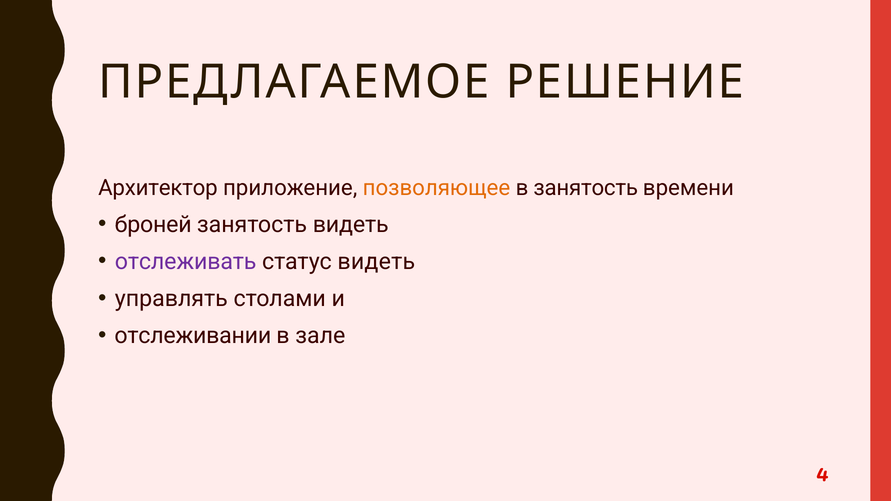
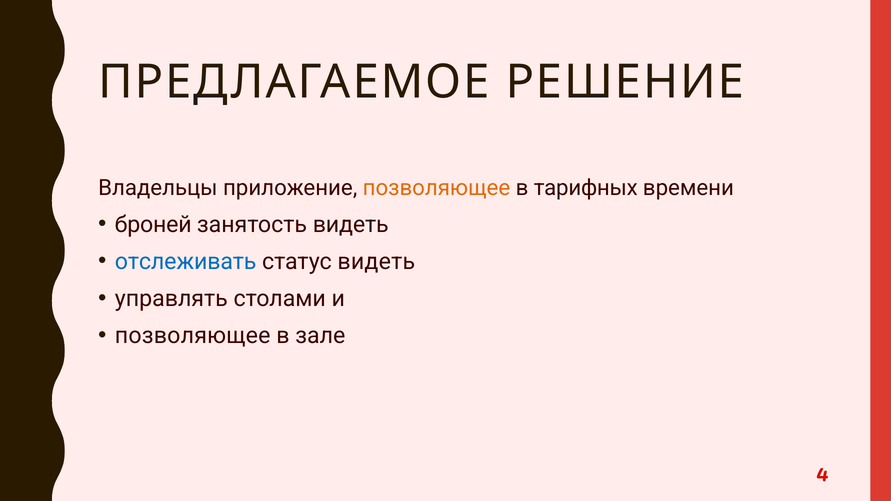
Архитектор: Архитектор -> Владельцы (158, 188)
в занятость: занятость -> тарифных (586, 188)
отслеживать colour: purple -> blue (186, 262)
отслеживании: отслеживании -> позволяющее (193, 336)
